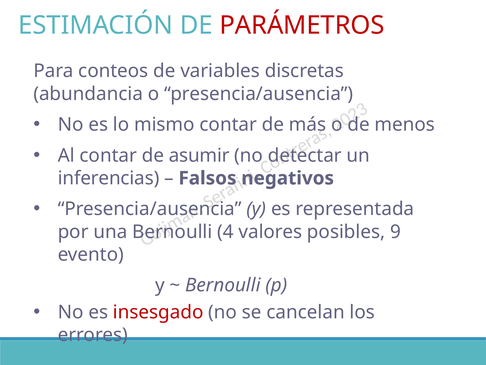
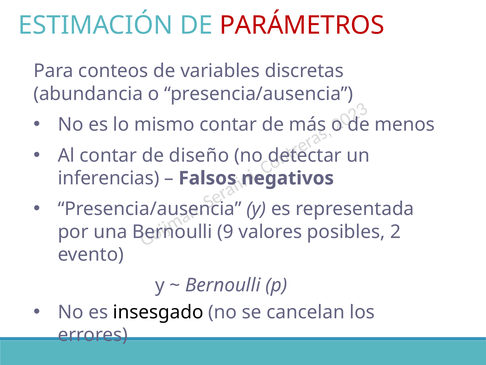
asumir: asumir -> diseño (199, 155)
4: 4 -> 9 (225, 231)
posibles 9: 9 -> 2 (395, 231)
insesgado colour: red -> black (158, 312)
